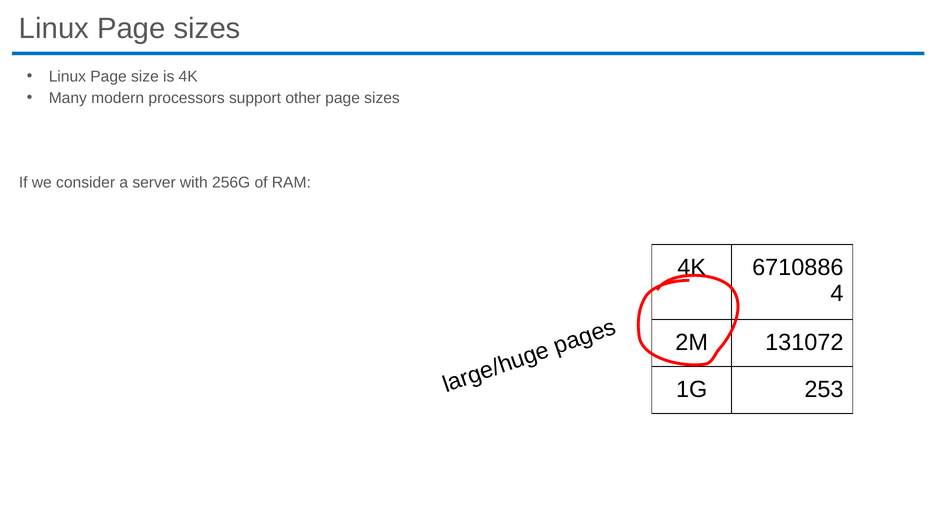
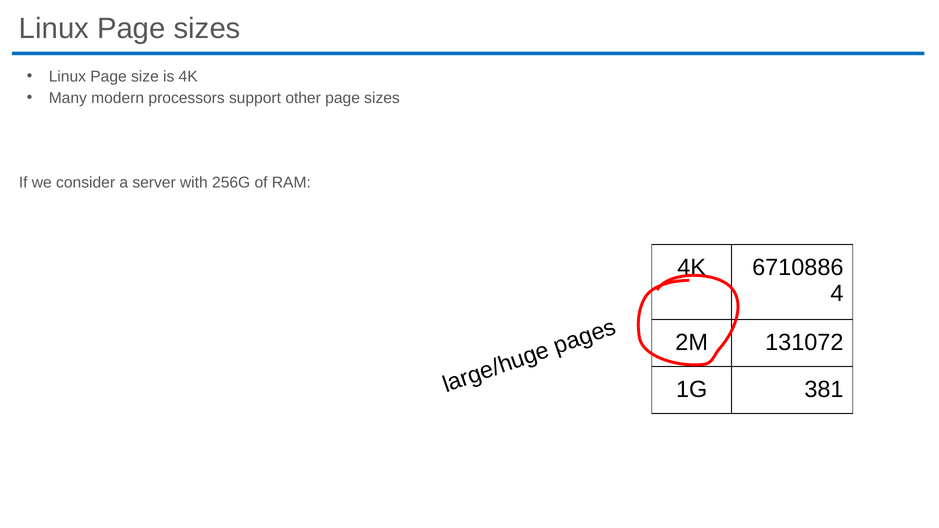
253: 253 -> 381 (824, 390)
